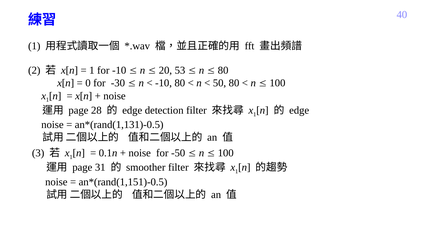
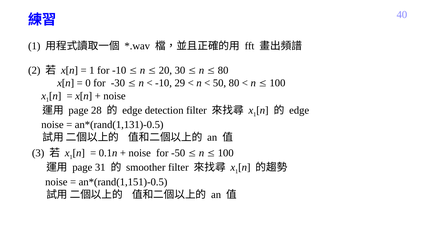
53: 53 -> 30 (180, 70)
-10 80: 80 -> 29 (180, 83)
